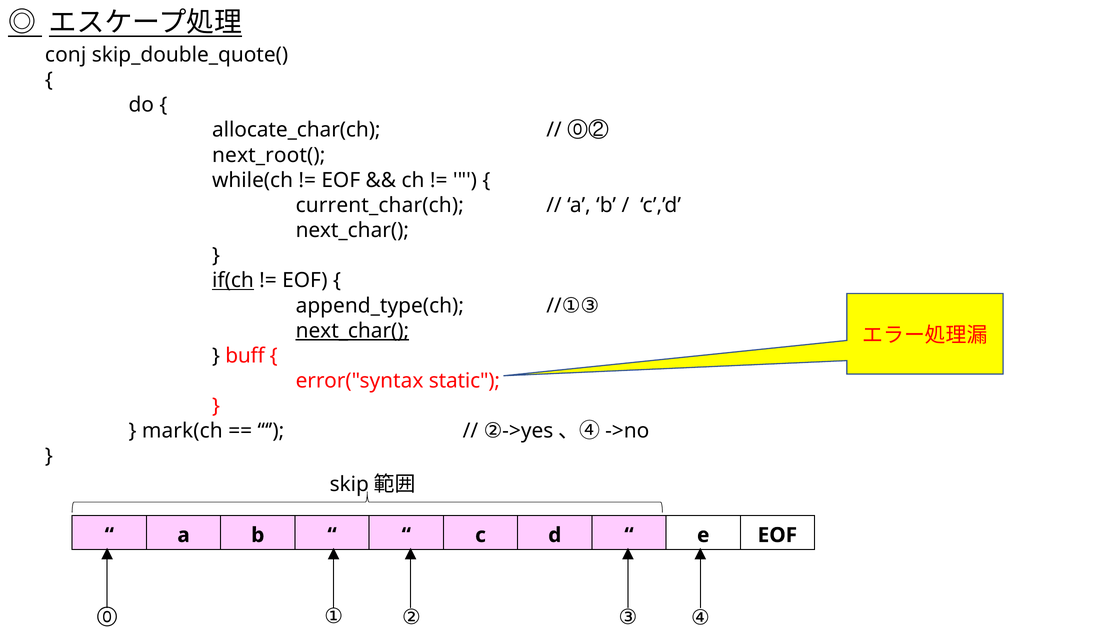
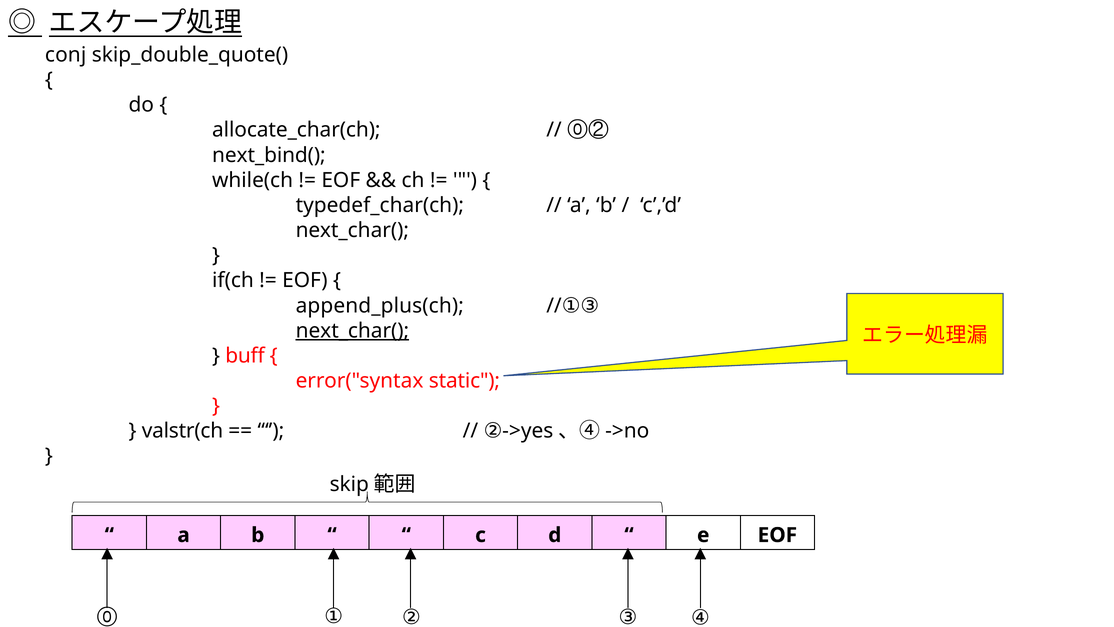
next_root(: next_root( -> next_bind( (269, 155)
current_char(ch: current_char(ch -> typedef_char(ch (380, 205)
if(ch underline: present -> none (233, 280)
append_type(ch: append_type(ch -> append_plus(ch (380, 305)
mark(ch: mark(ch -> valstr(ch (182, 431)
